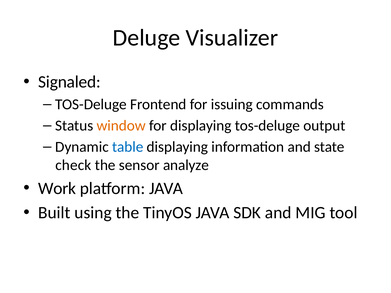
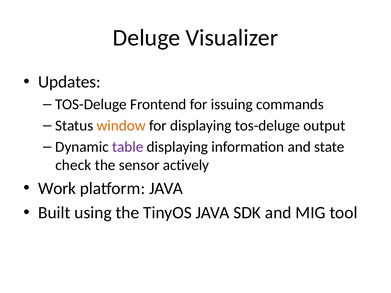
Signaled: Signaled -> Updates (69, 82)
table colour: blue -> purple (128, 147)
analyze: analyze -> actively (186, 165)
